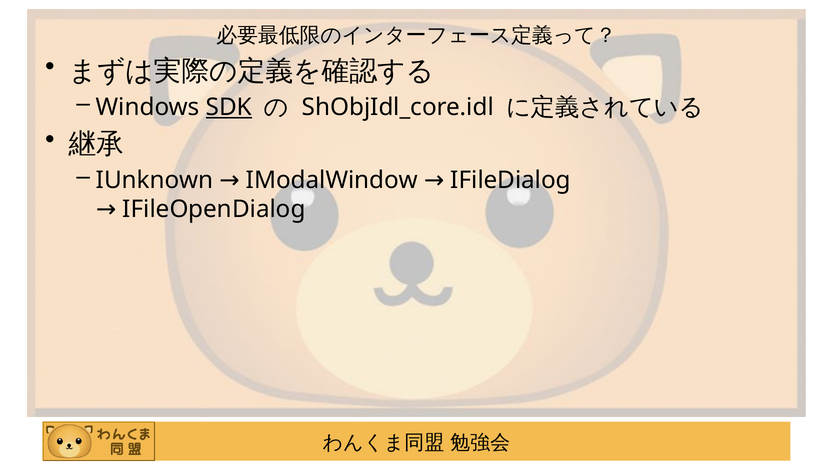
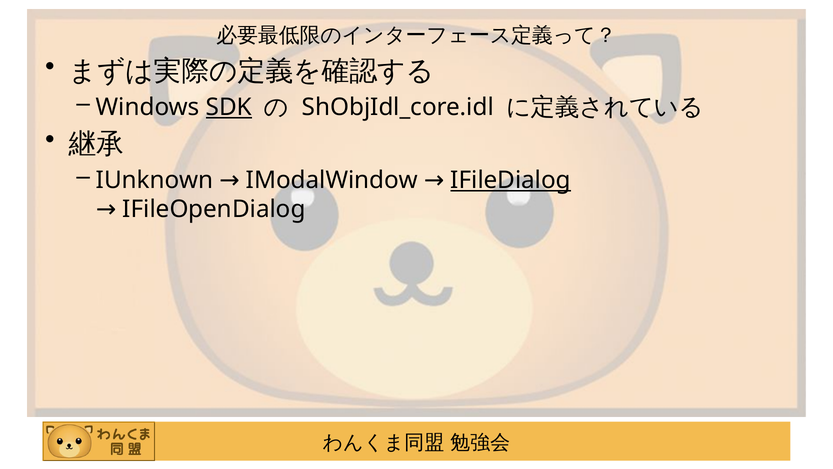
IFileDialog underline: none -> present (511, 180)
